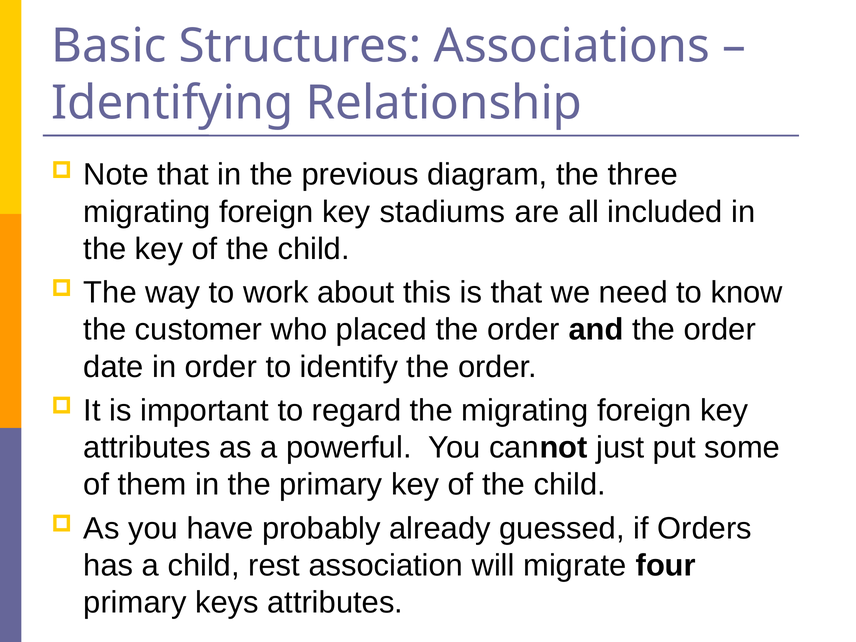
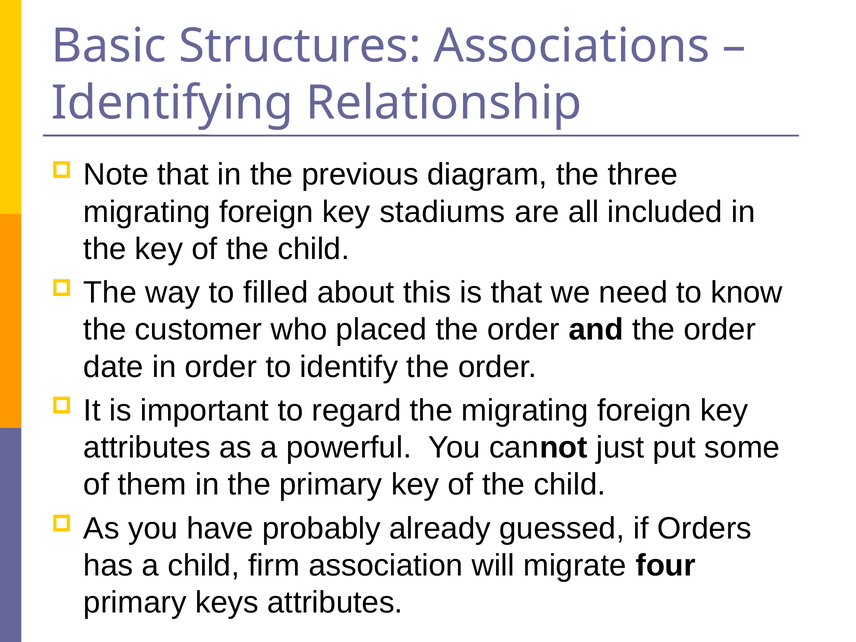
work: work -> filled (276, 293)
rest: rest -> firm (274, 566)
